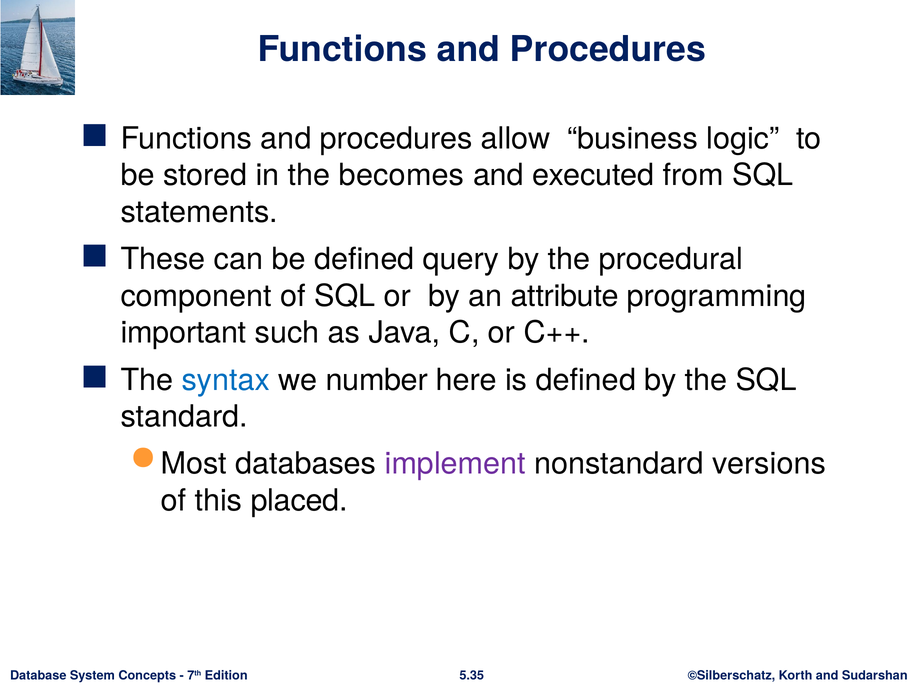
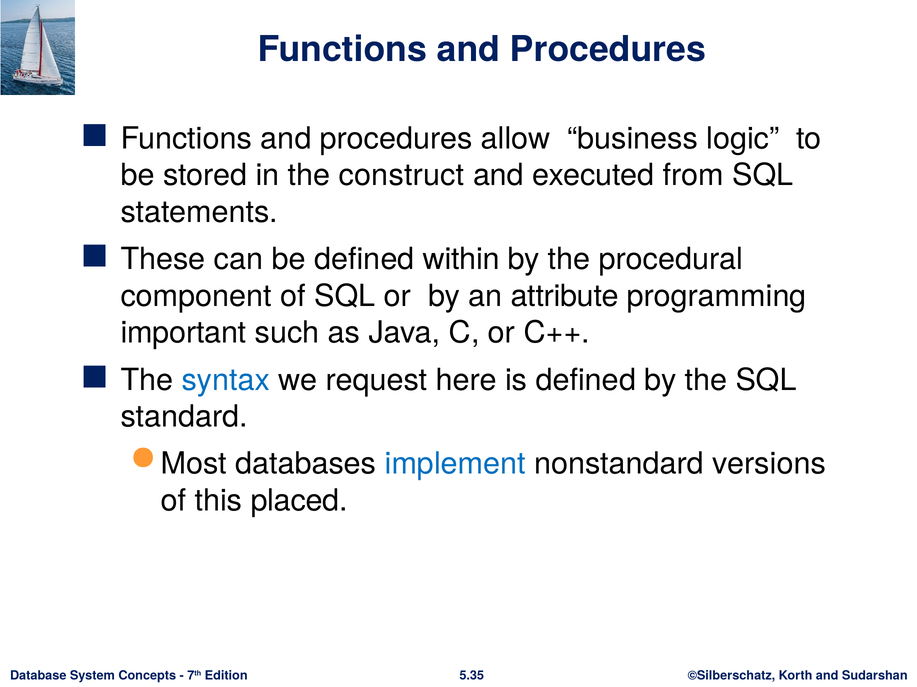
becomes: becomes -> construct (402, 176)
query: query -> within (461, 260)
number: number -> request (377, 380)
implement colour: purple -> blue (455, 464)
